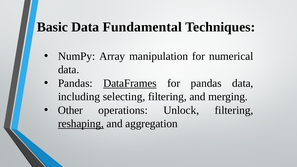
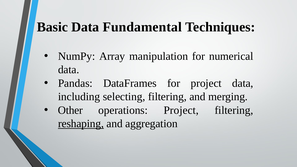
DataFrames underline: present -> none (130, 83)
for pandas: pandas -> project (206, 83)
operations Unlock: Unlock -> Project (181, 110)
